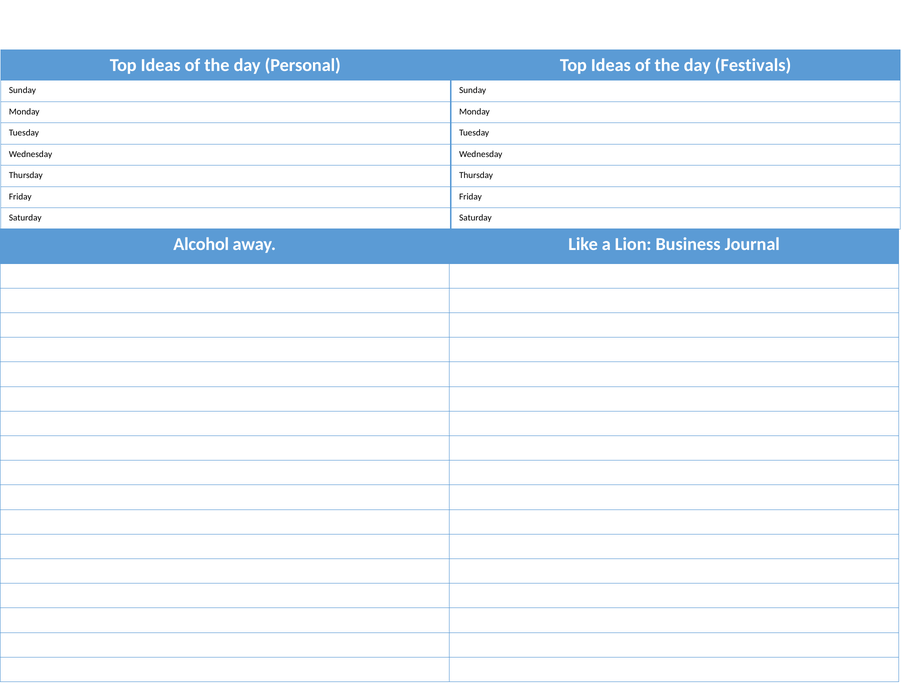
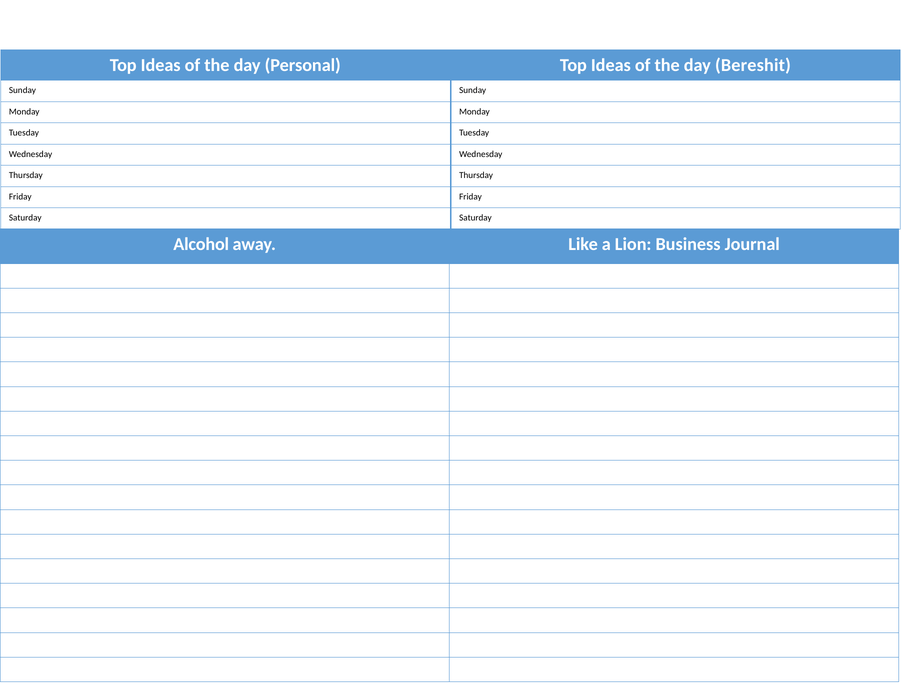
Festivals: Festivals -> Bereshit (753, 65)
